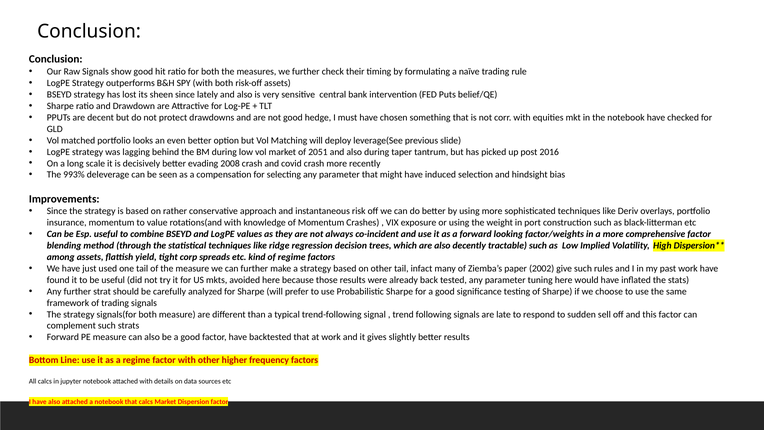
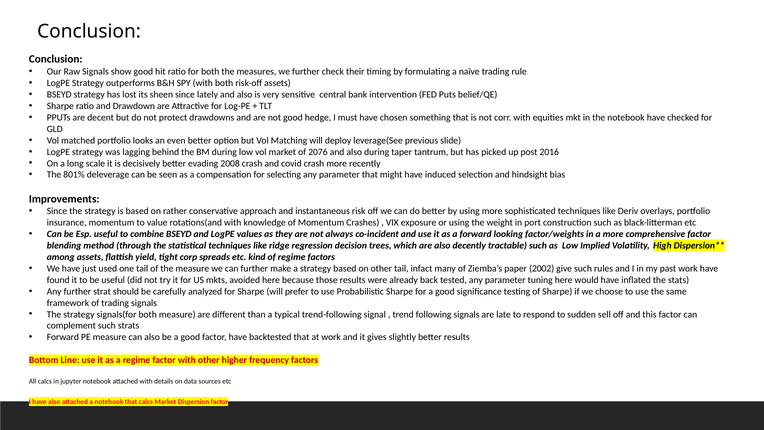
2051: 2051 -> 2076 (318, 152)
993%: 993% -> 801% (74, 175)
